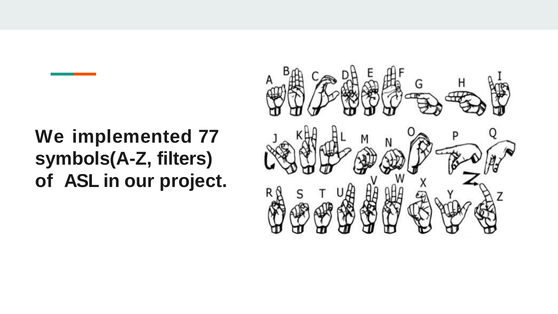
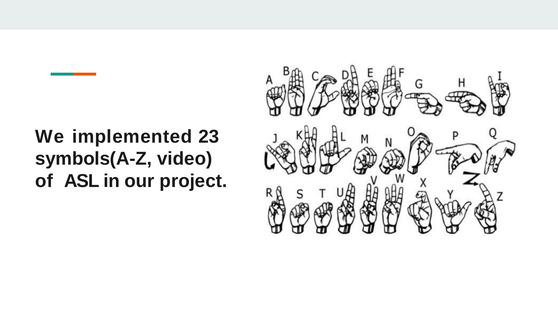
77: 77 -> 23 (209, 137)
filters: filters -> video (185, 159)
